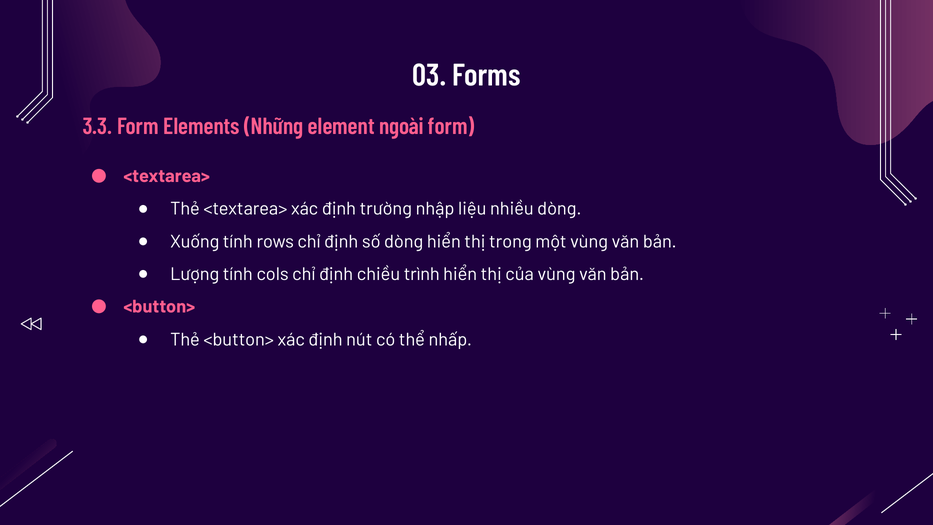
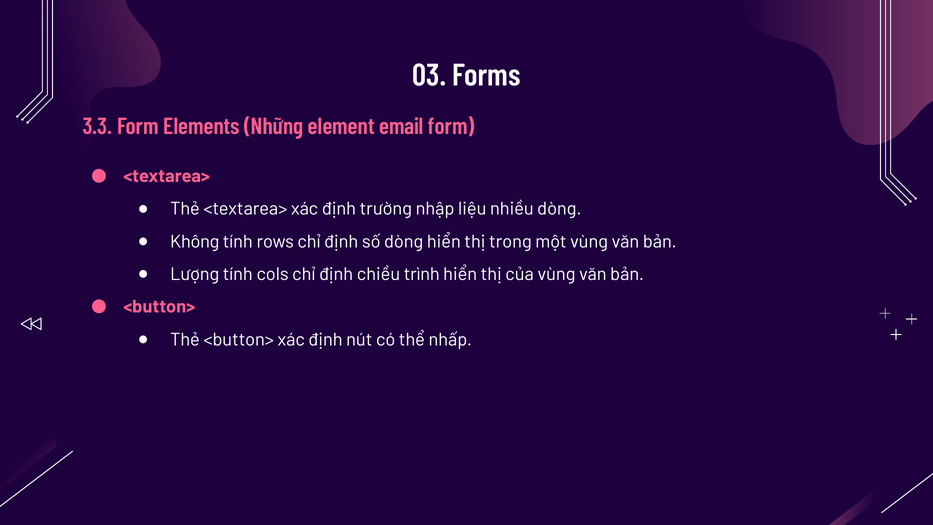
ngoài: ngoài -> email (401, 126)
Xuống: Xuống -> Không (195, 242)
